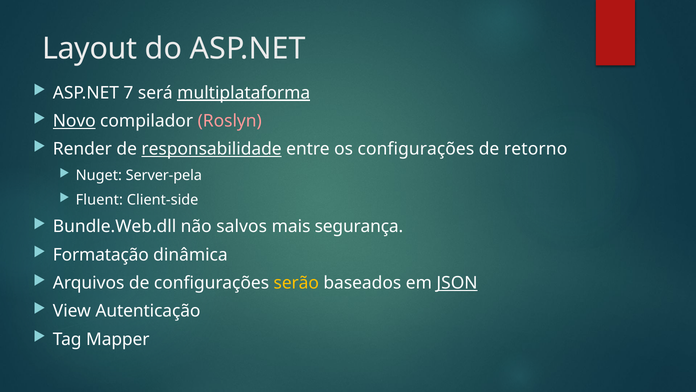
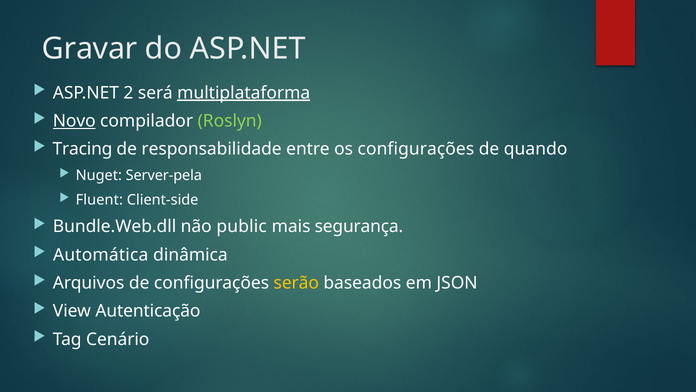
Layout: Layout -> Gravar (90, 49)
7: 7 -> 2 (128, 93)
Roslyn colour: pink -> light green (230, 121)
Render: Render -> Tracing (82, 149)
responsabilidade underline: present -> none (212, 149)
retorno: retorno -> quando (536, 149)
salvos: salvos -> public (242, 226)
Formatação: Formatação -> Automática (101, 254)
JSON underline: present -> none (457, 283)
Mapper: Mapper -> Cenário (118, 339)
